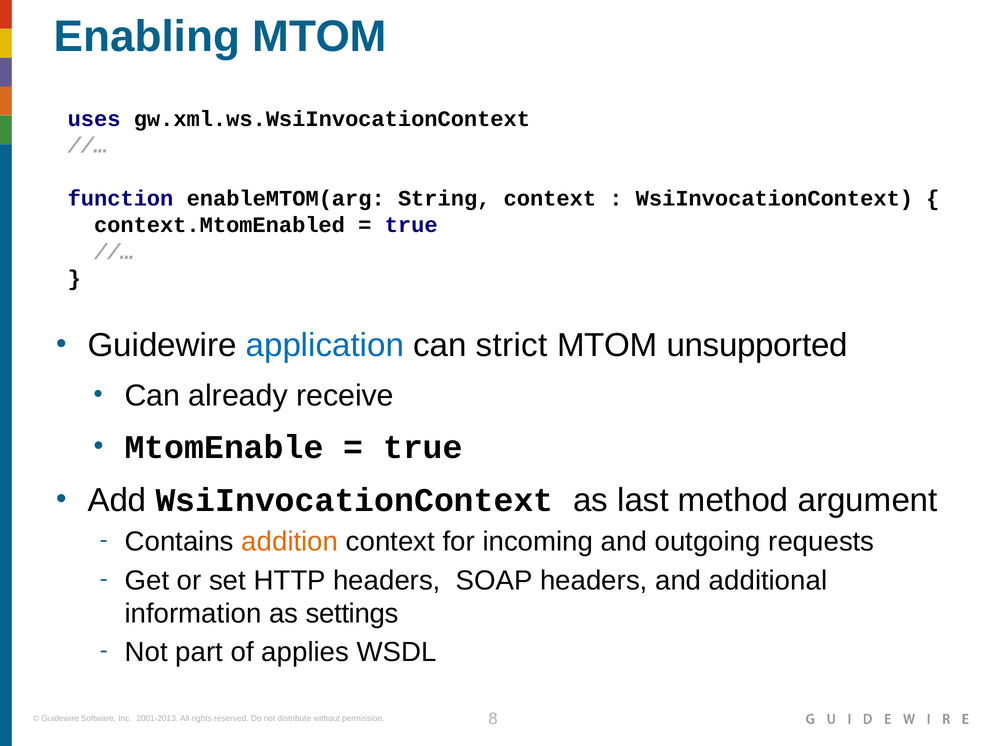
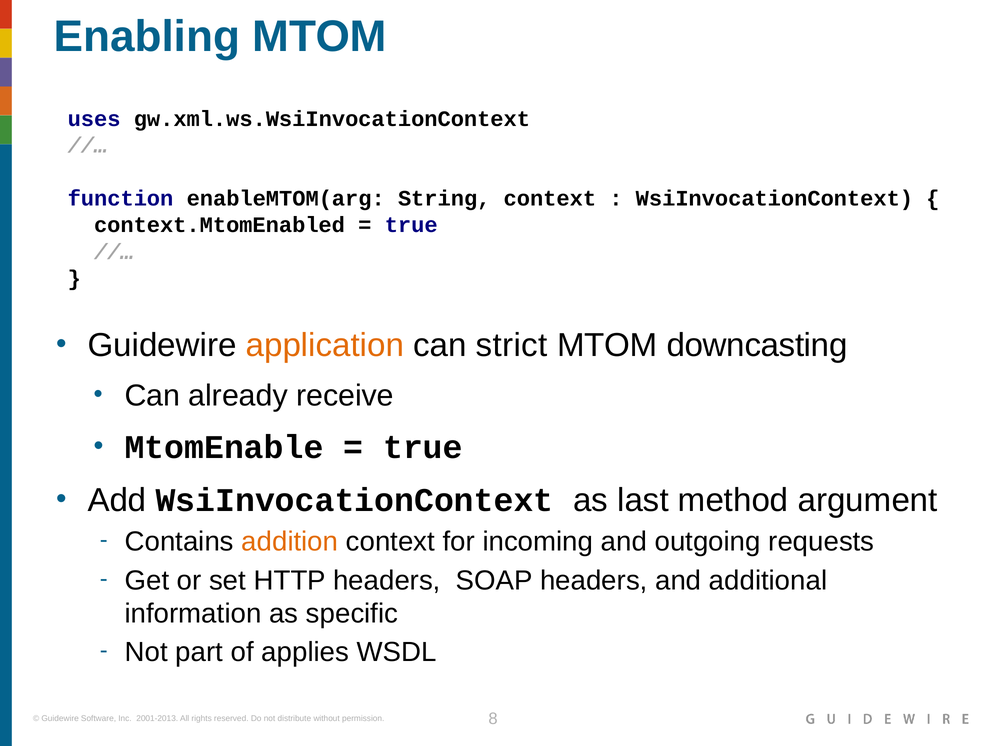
application colour: blue -> orange (325, 345)
unsupported: unsupported -> downcasting (757, 345)
settings: settings -> specific (352, 613)
